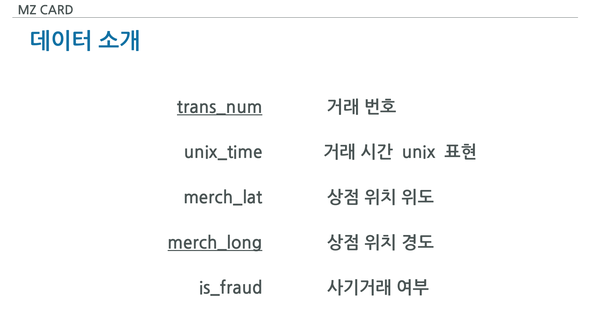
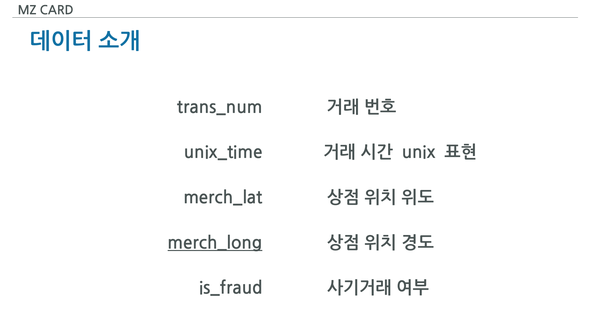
trans_num underline: present -> none (220, 108)
